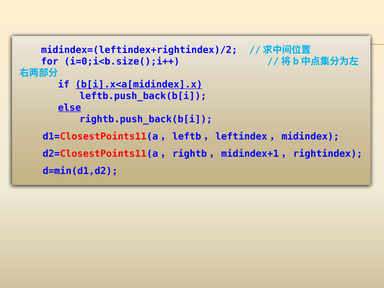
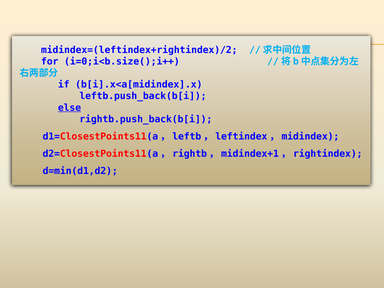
b[i].x<a[midindex].x underline: present -> none (139, 85)
